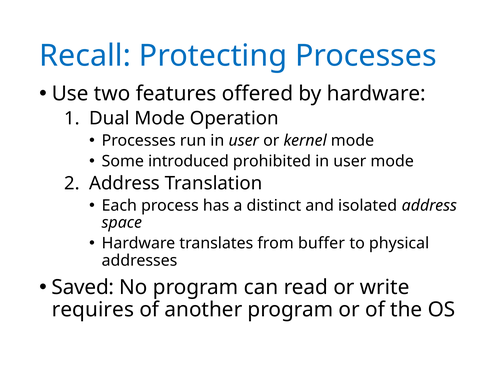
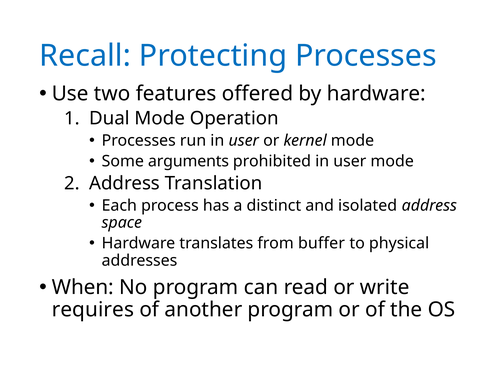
introduced: introduced -> arguments (188, 161)
Saved: Saved -> When (83, 287)
